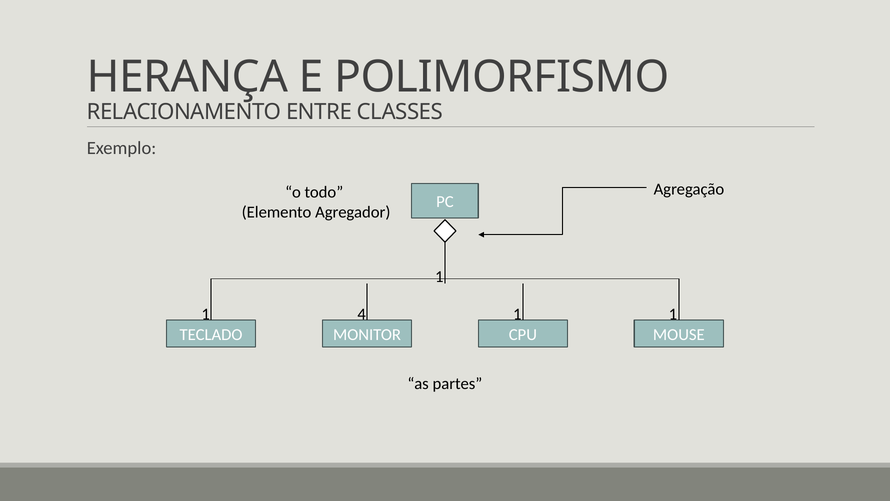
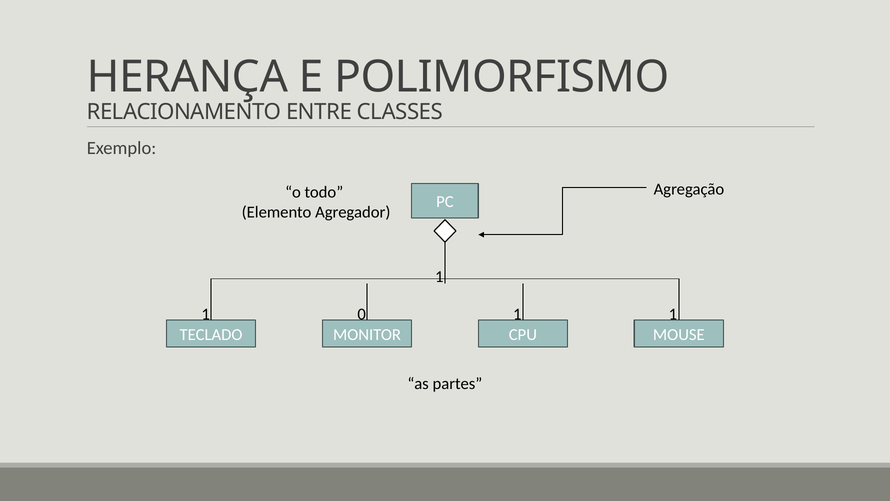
4: 4 -> 0 (362, 314)
